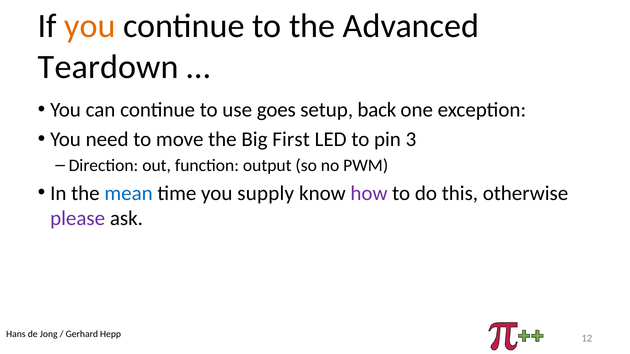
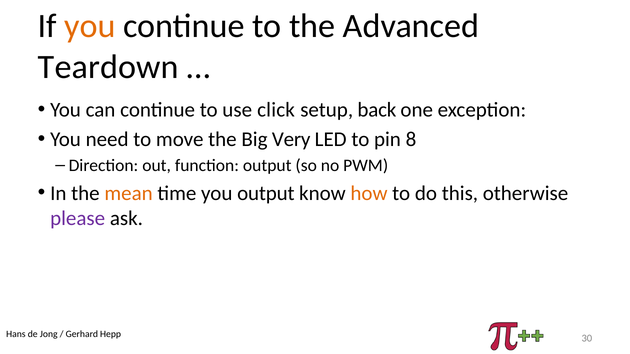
goes: goes -> click (276, 110)
First: First -> Very (291, 139)
3: 3 -> 8 (411, 139)
mean colour: blue -> orange (129, 193)
you supply: supply -> output (266, 193)
how colour: purple -> orange (369, 193)
12: 12 -> 30 (587, 338)
